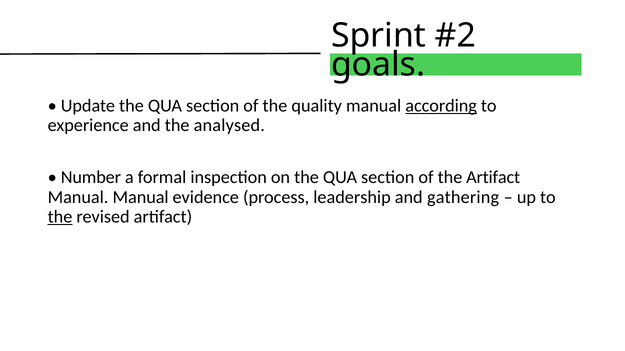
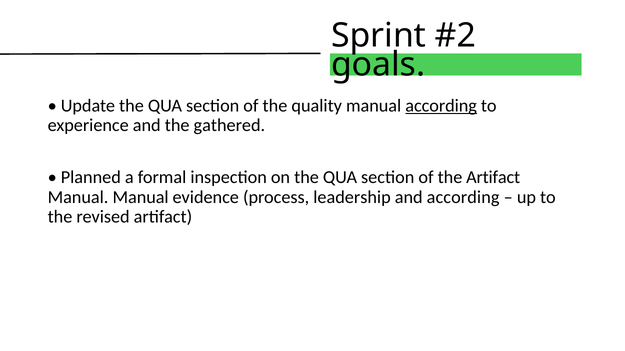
analysed: analysed -> gathered (229, 125)
Number: Number -> Planned (91, 178)
and gathering: gathering -> according (463, 197)
the underline: present -> none (60, 217)
